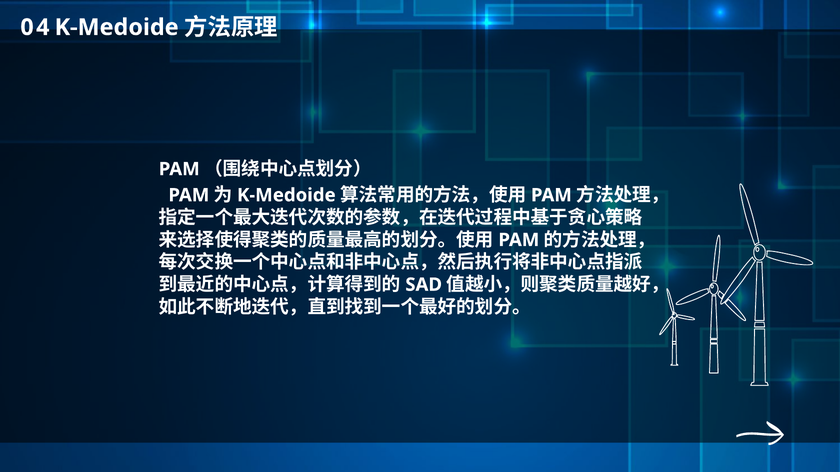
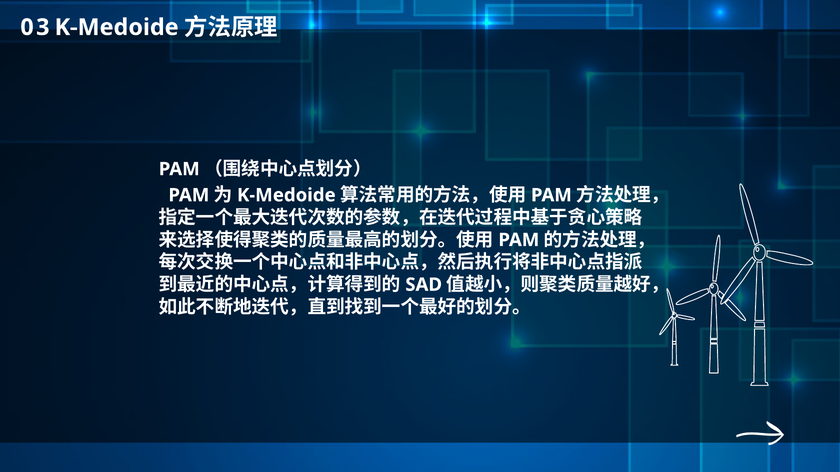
4: 4 -> 3 (43, 27)
